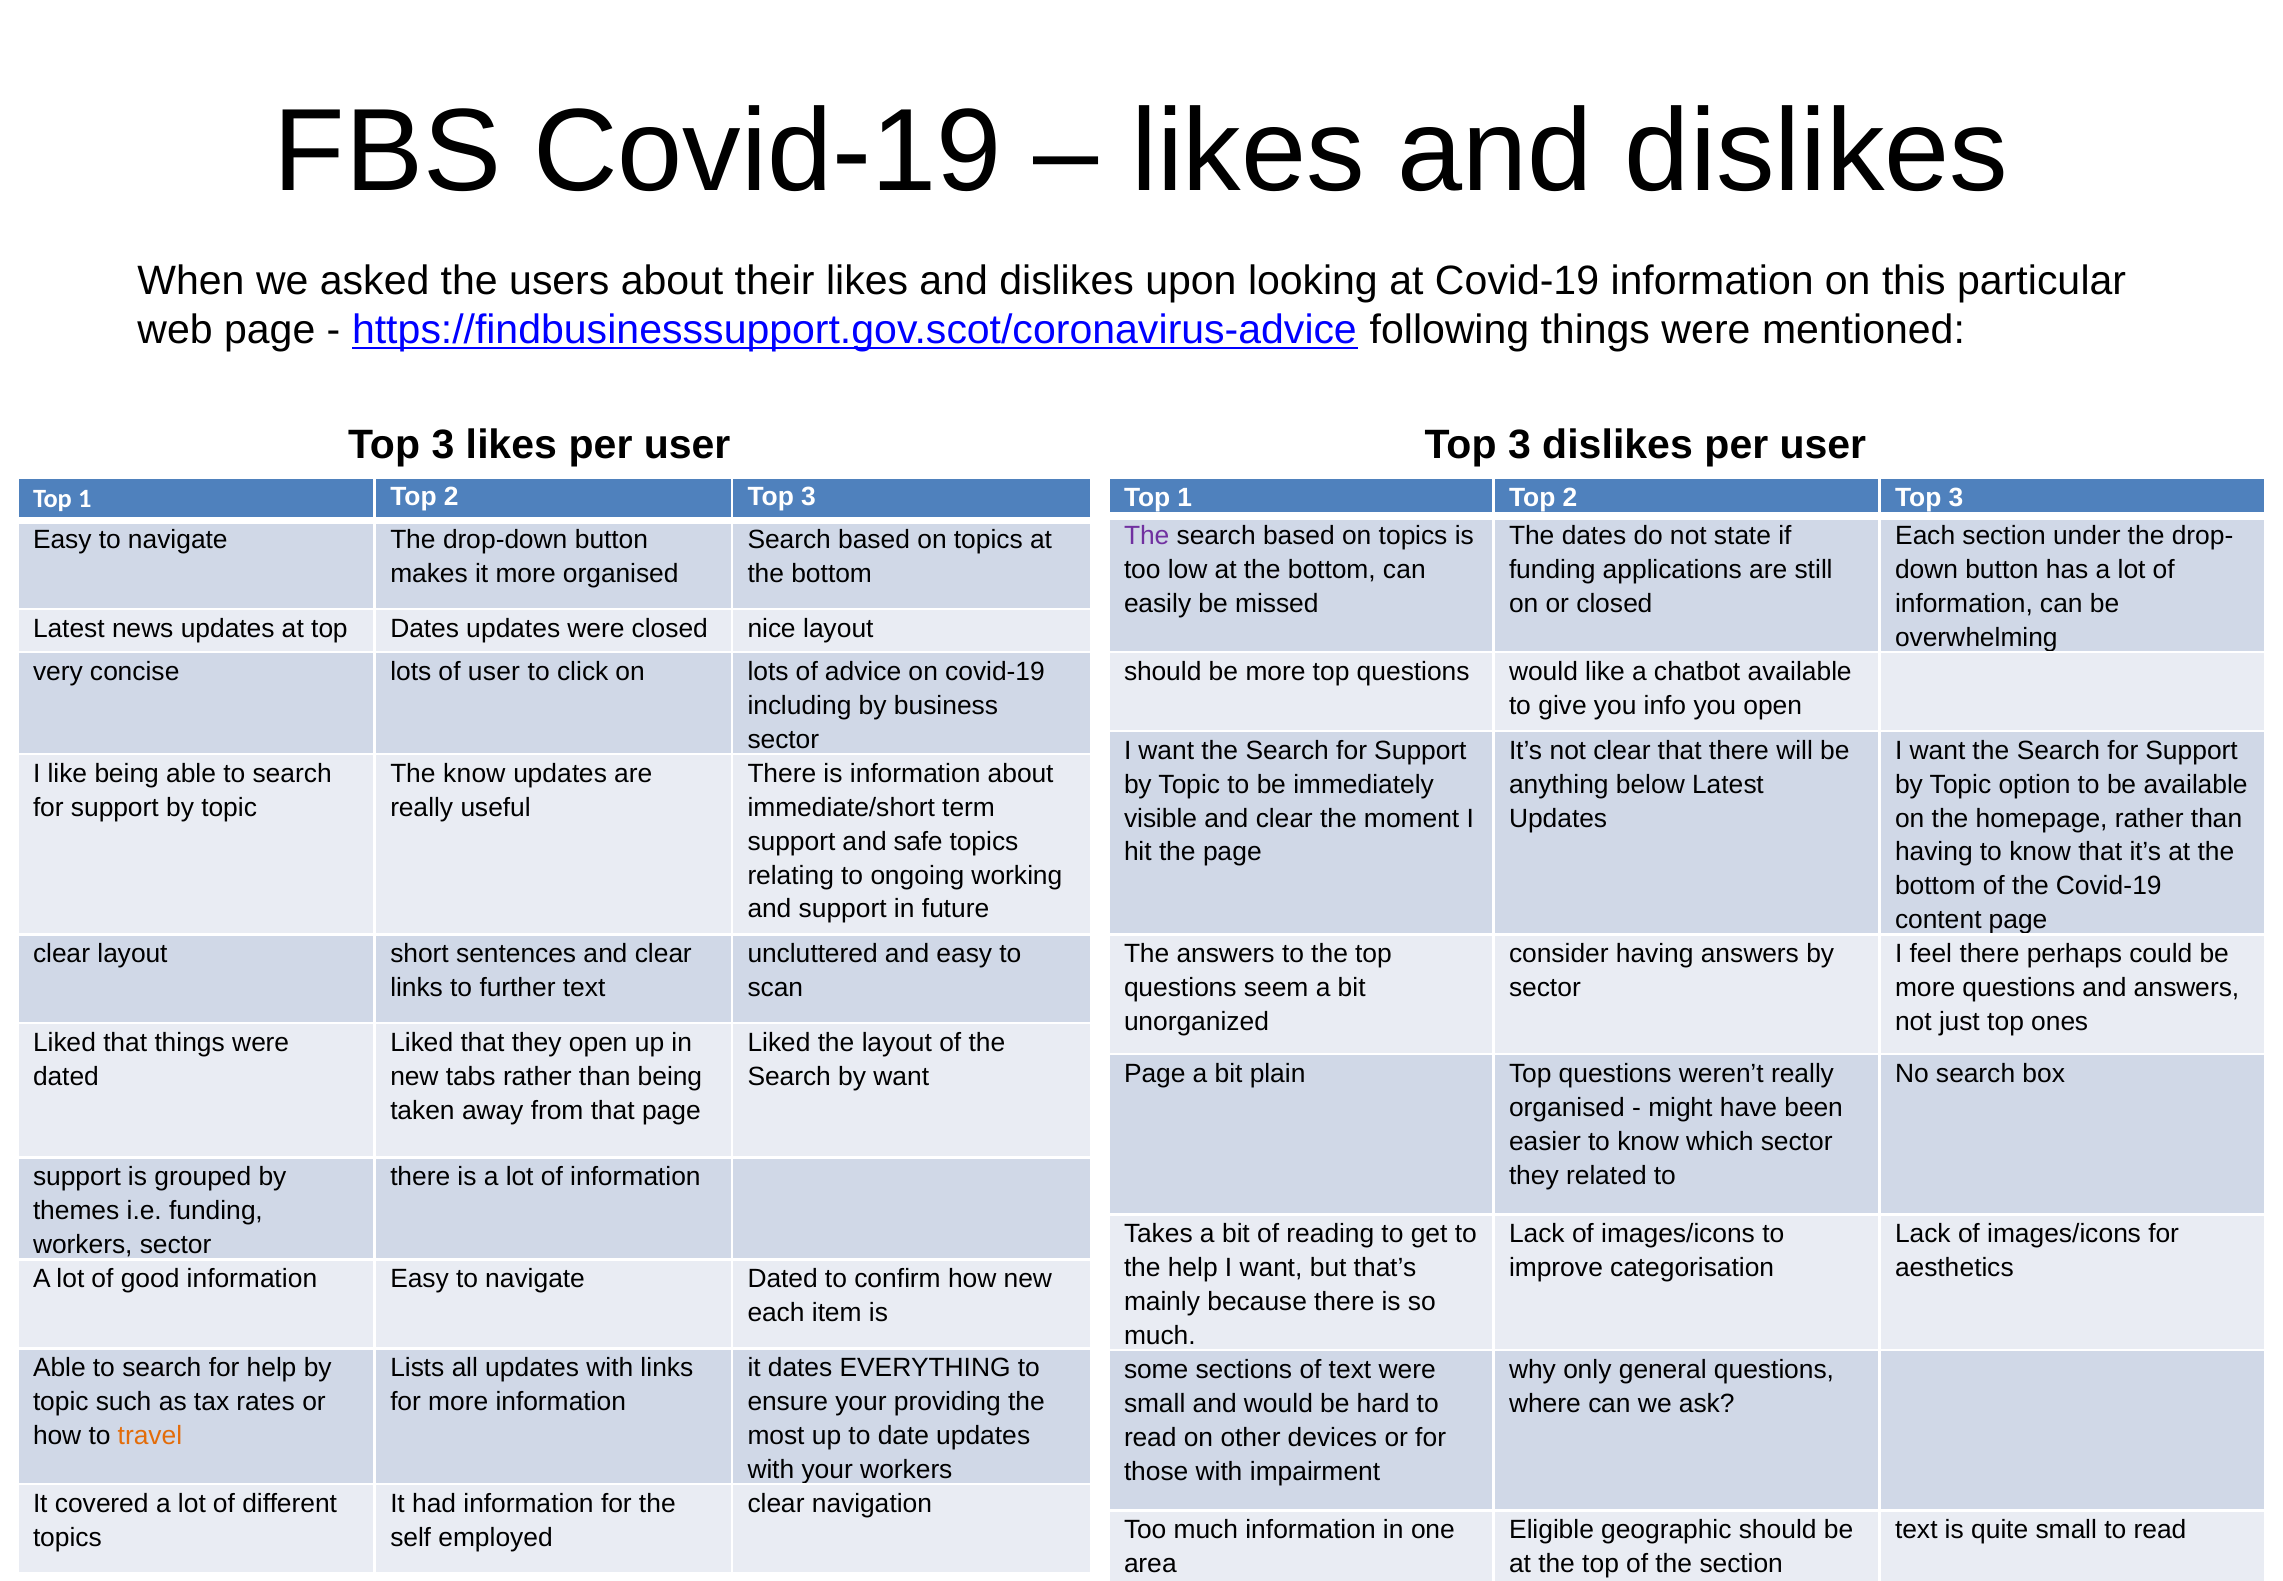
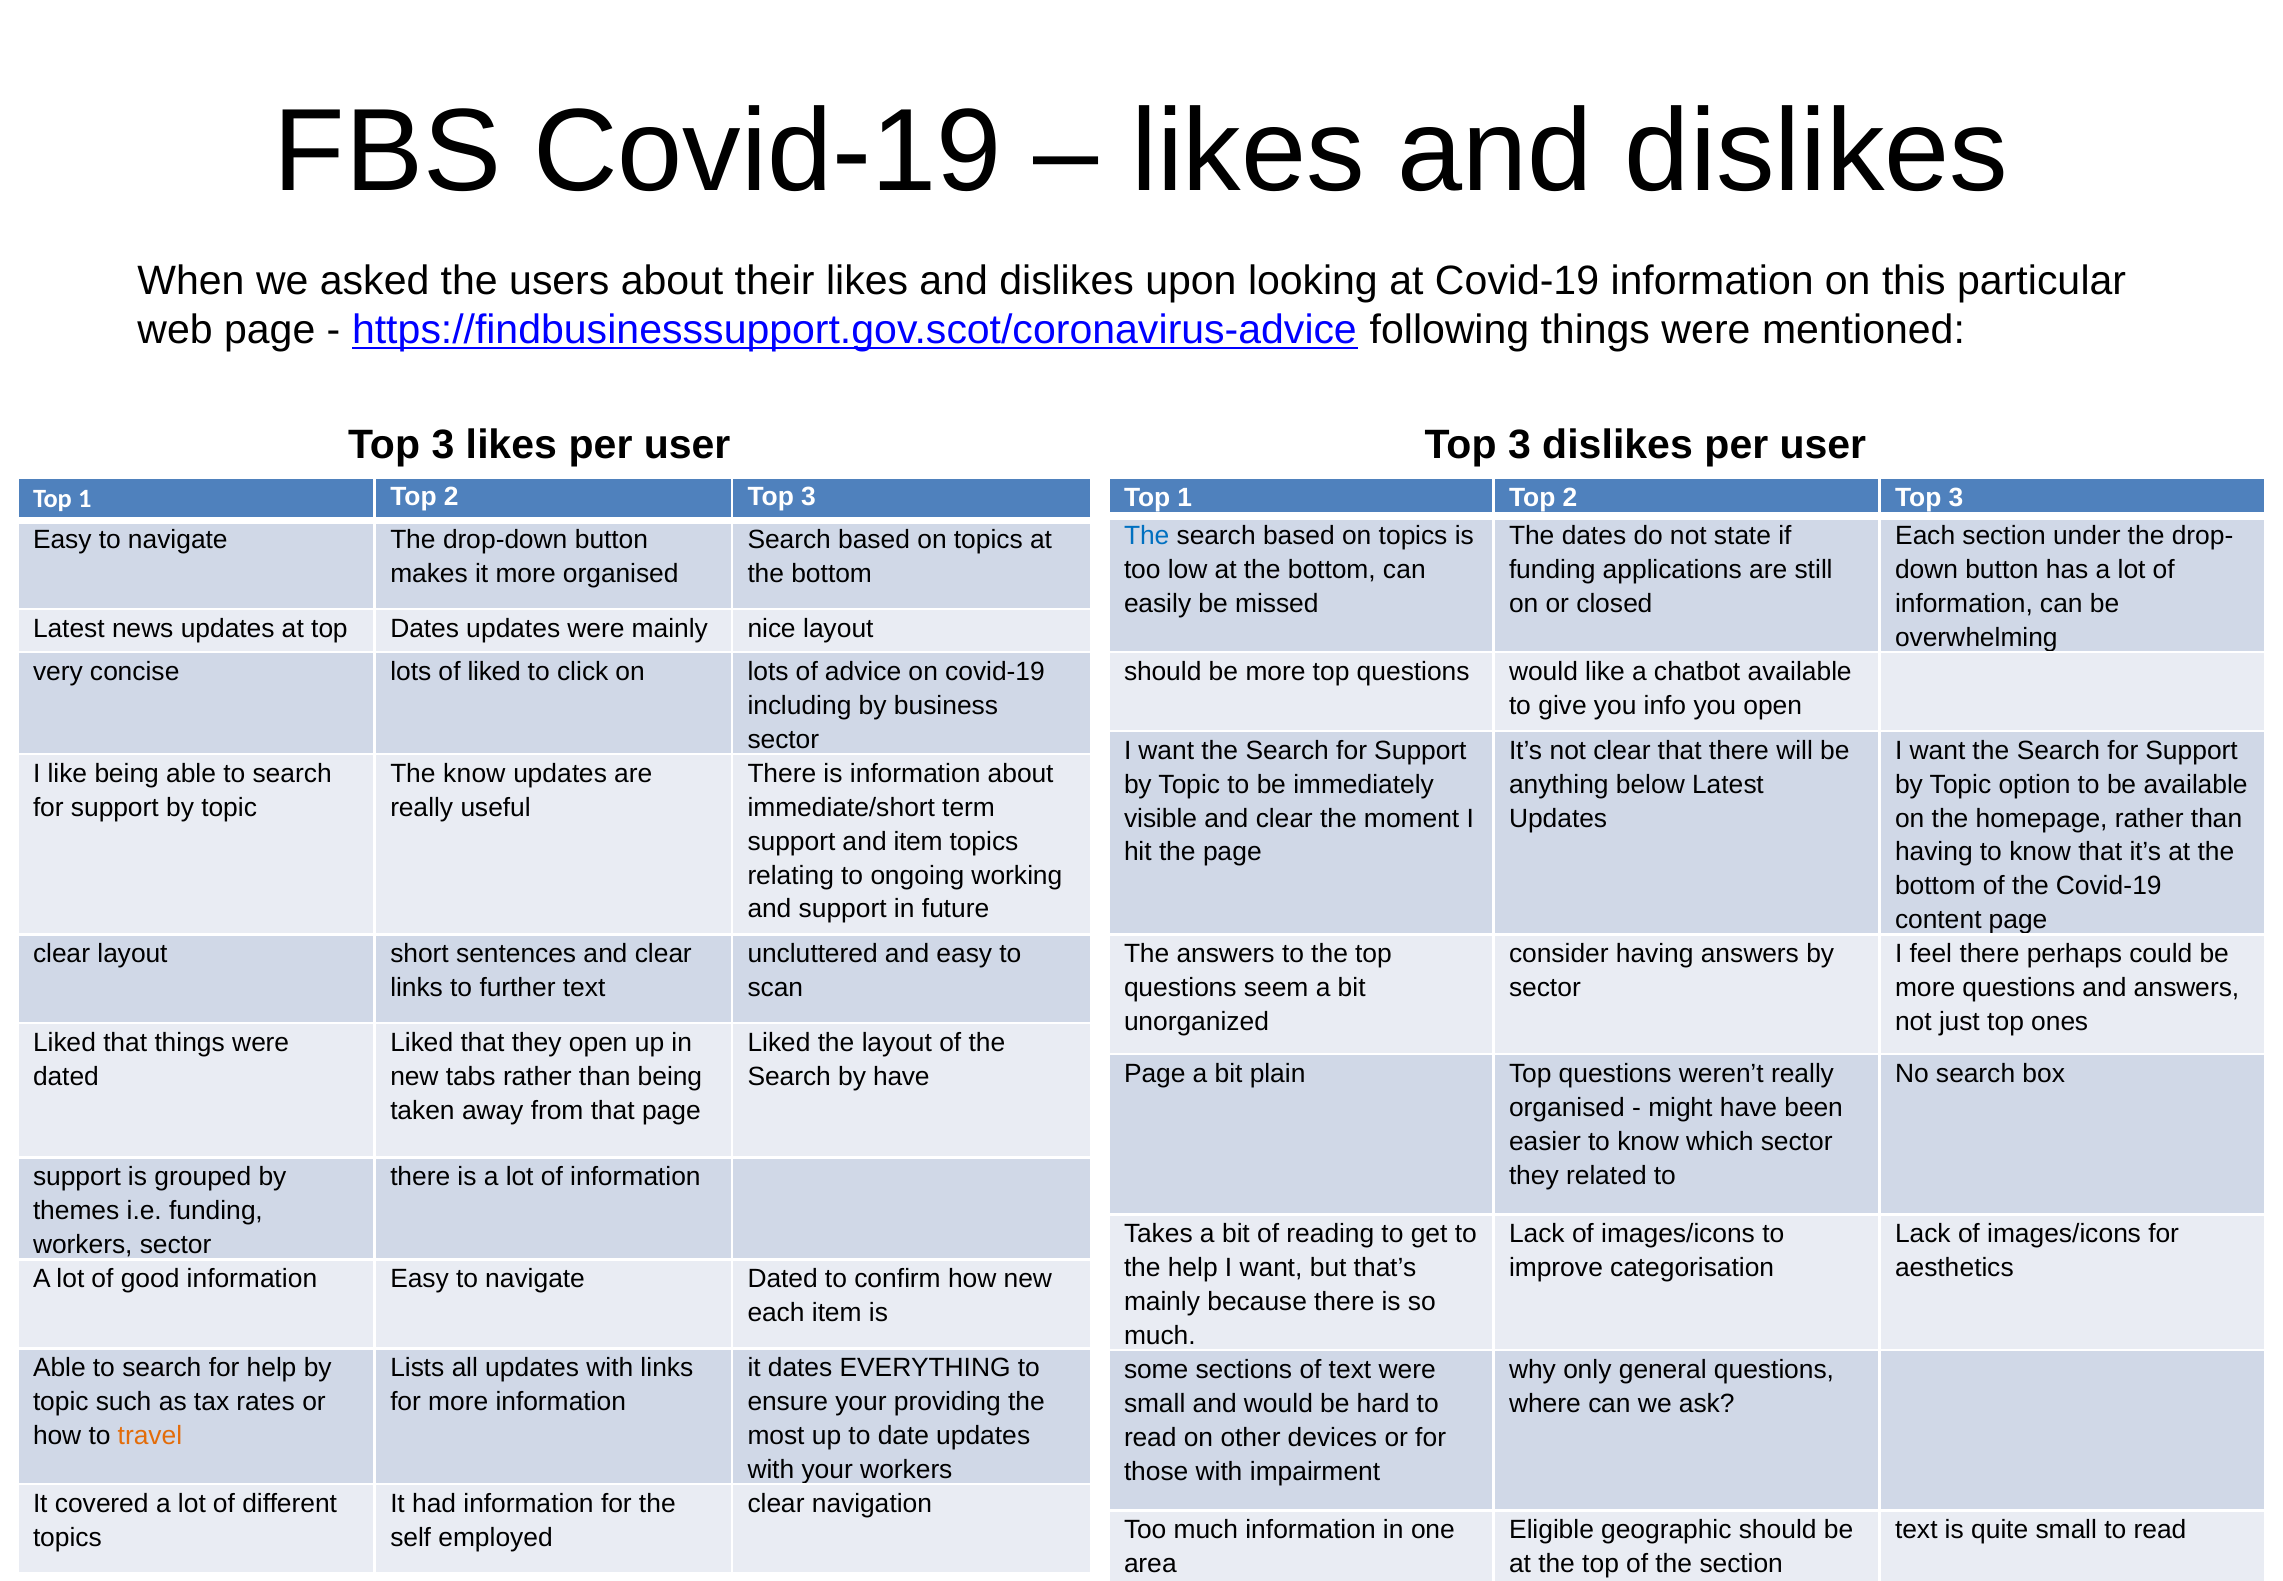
The colour: purple -> blue (1147, 536)
were closed: closed -> mainly (670, 629)
of user: user -> liked (494, 671)
and safe: safe -> item (918, 841)
by want: want -> have (901, 1076)
